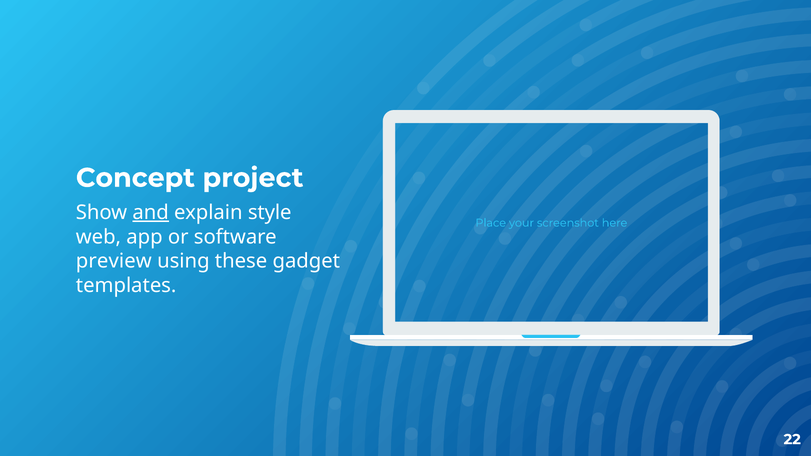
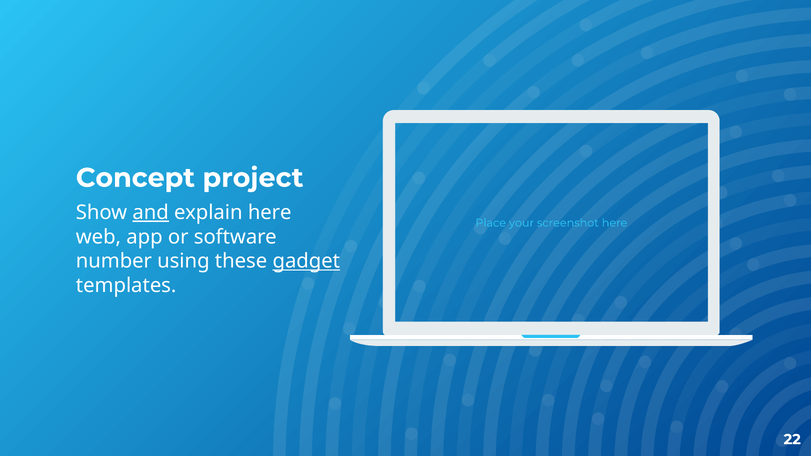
explain style: style -> here (270, 213)
preview: preview -> number (114, 261)
gadget underline: none -> present (306, 261)
